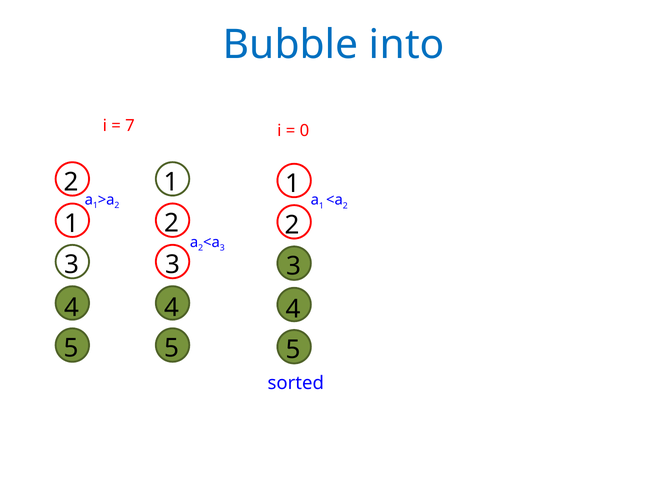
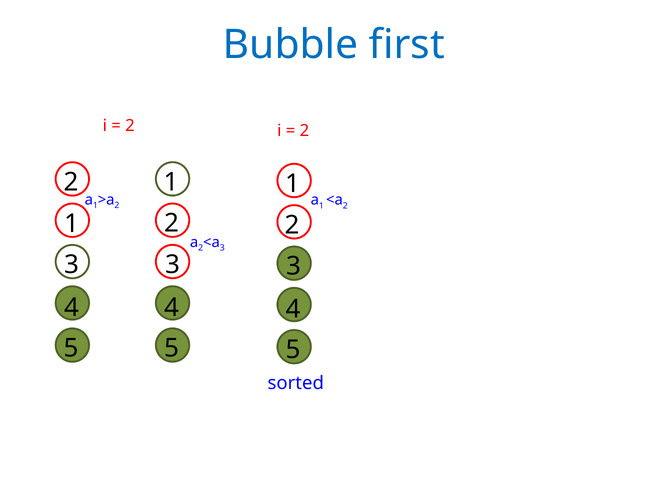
into: into -> first (407, 45)
7: 7 -> 2 (130, 126)
0: 0 -> 2 (304, 131)
